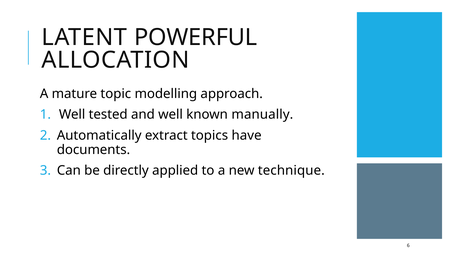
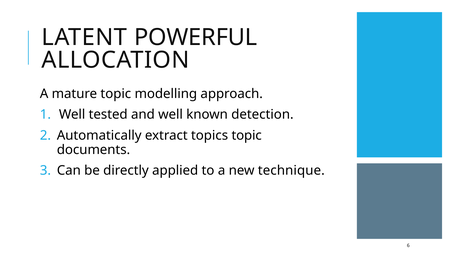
manually: manually -> detection (262, 115)
topics have: have -> topic (247, 136)
